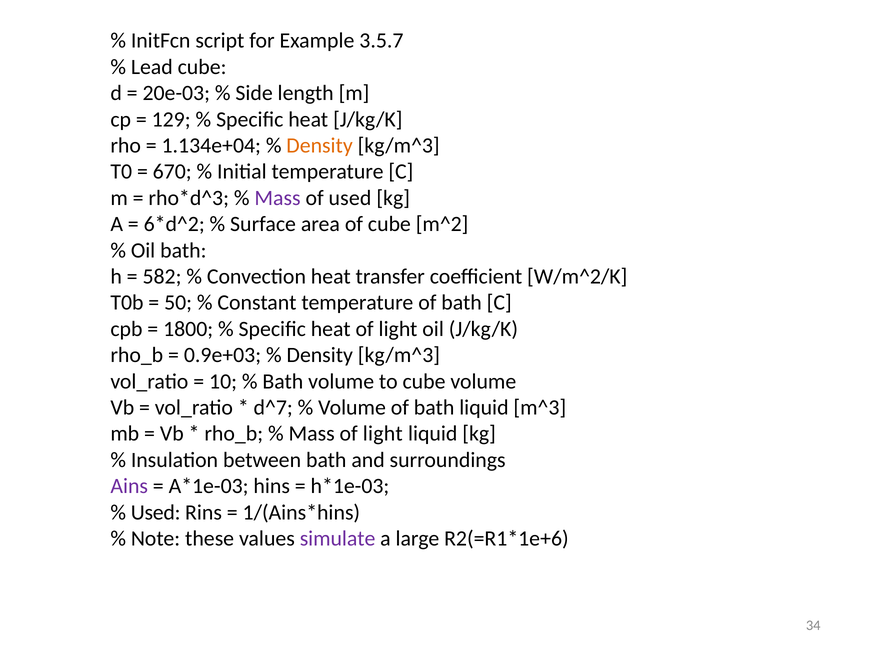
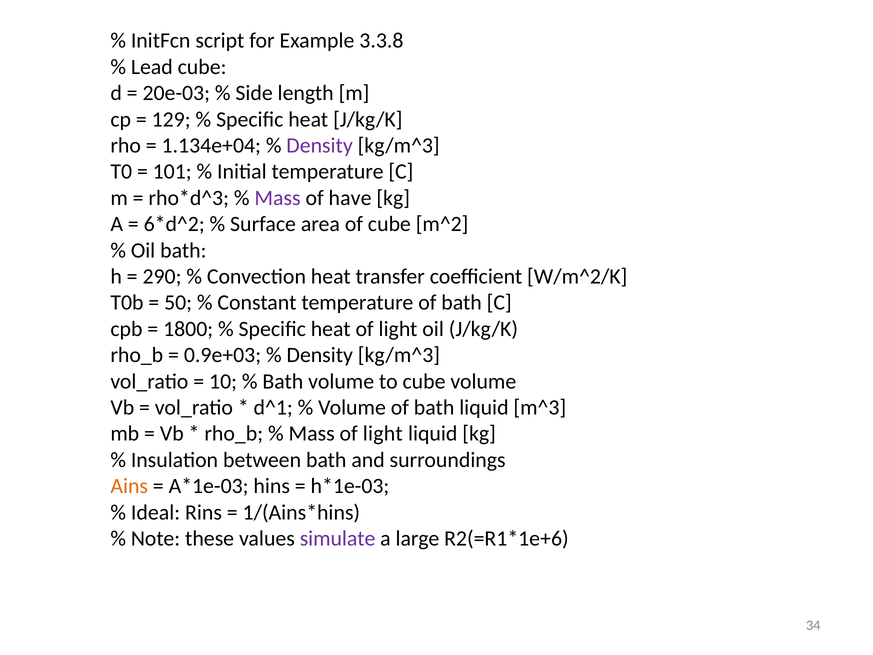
3.5.7: 3.5.7 -> 3.3.8 (381, 41)
Density colour: orange -> purple (320, 145)
670: 670 -> 101 (172, 172)
of used: used -> have (350, 198)
582: 582 -> 290 (162, 276)
d^7: d^7 -> d^1 (273, 407)
Ains colour: purple -> orange (129, 486)
Used: Used -> Ideal (156, 512)
